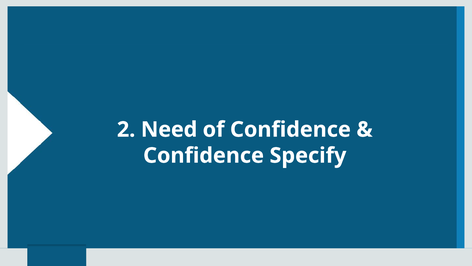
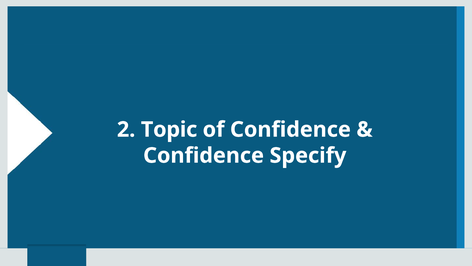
Need: Need -> Topic (169, 129)
